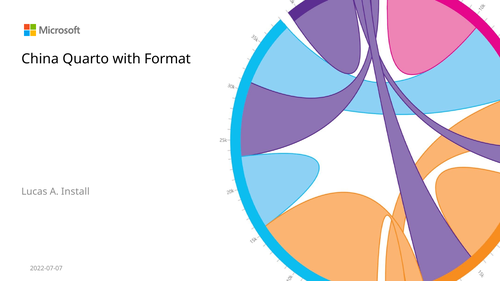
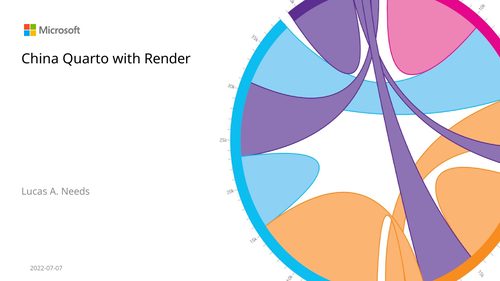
Format: Format -> Render (167, 59)
Install: Install -> Needs (75, 192)
